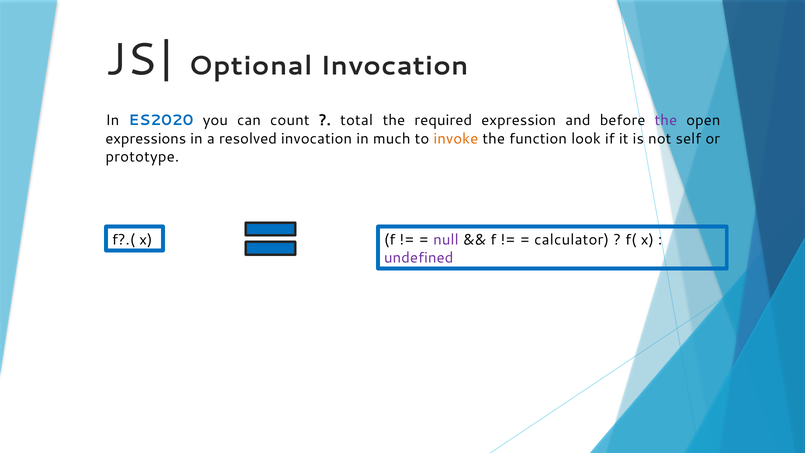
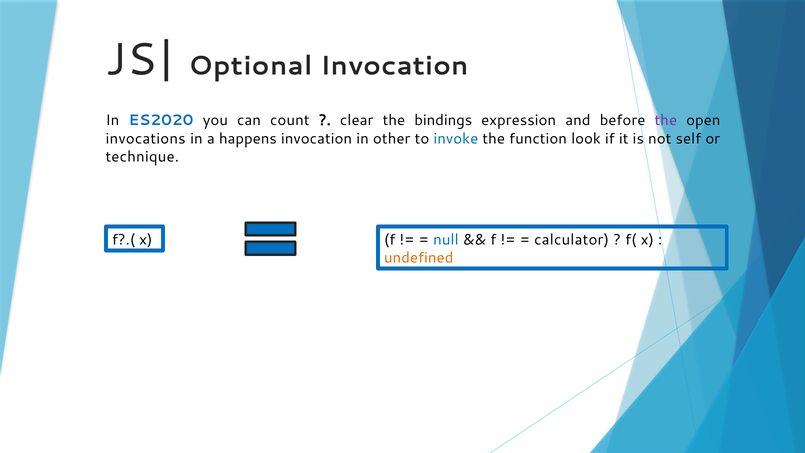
total: total -> clear (357, 120)
required: required -> bindings (443, 120)
expressions: expressions -> invocations (146, 139)
resolved: resolved -> happens (248, 139)
much: much -> other (392, 139)
invoke colour: orange -> blue (456, 139)
prototype: prototype -> technique (142, 157)
null colour: purple -> blue (446, 239)
undefined colour: purple -> orange (419, 258)
